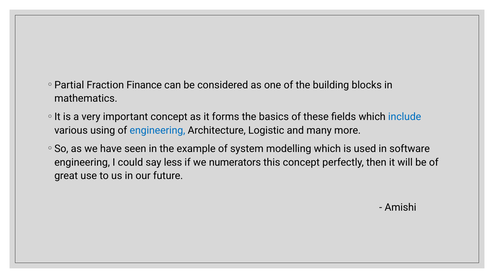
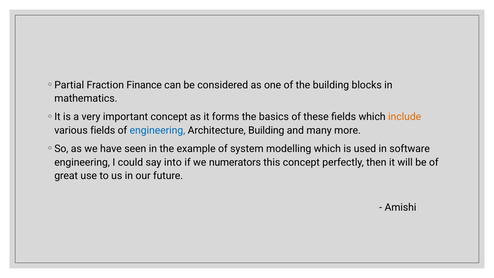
include colour: blue -> orange (405, 117)
various using: using -> fields (103, 130)
Architecture Logistic: Logistic -> Building (266, 130)
less: less -> into (173, 162)
